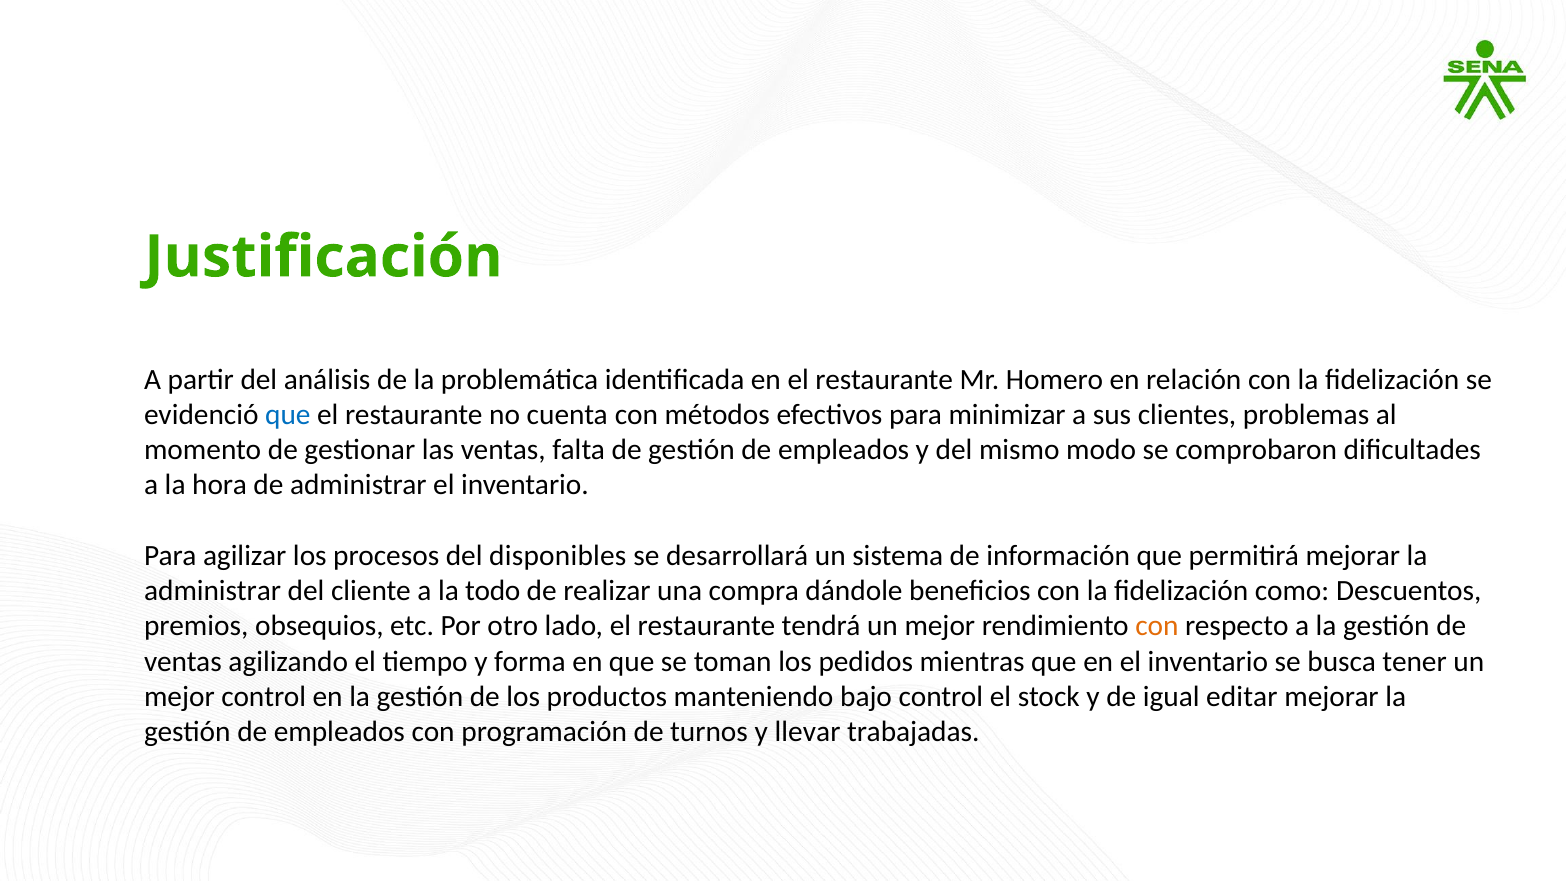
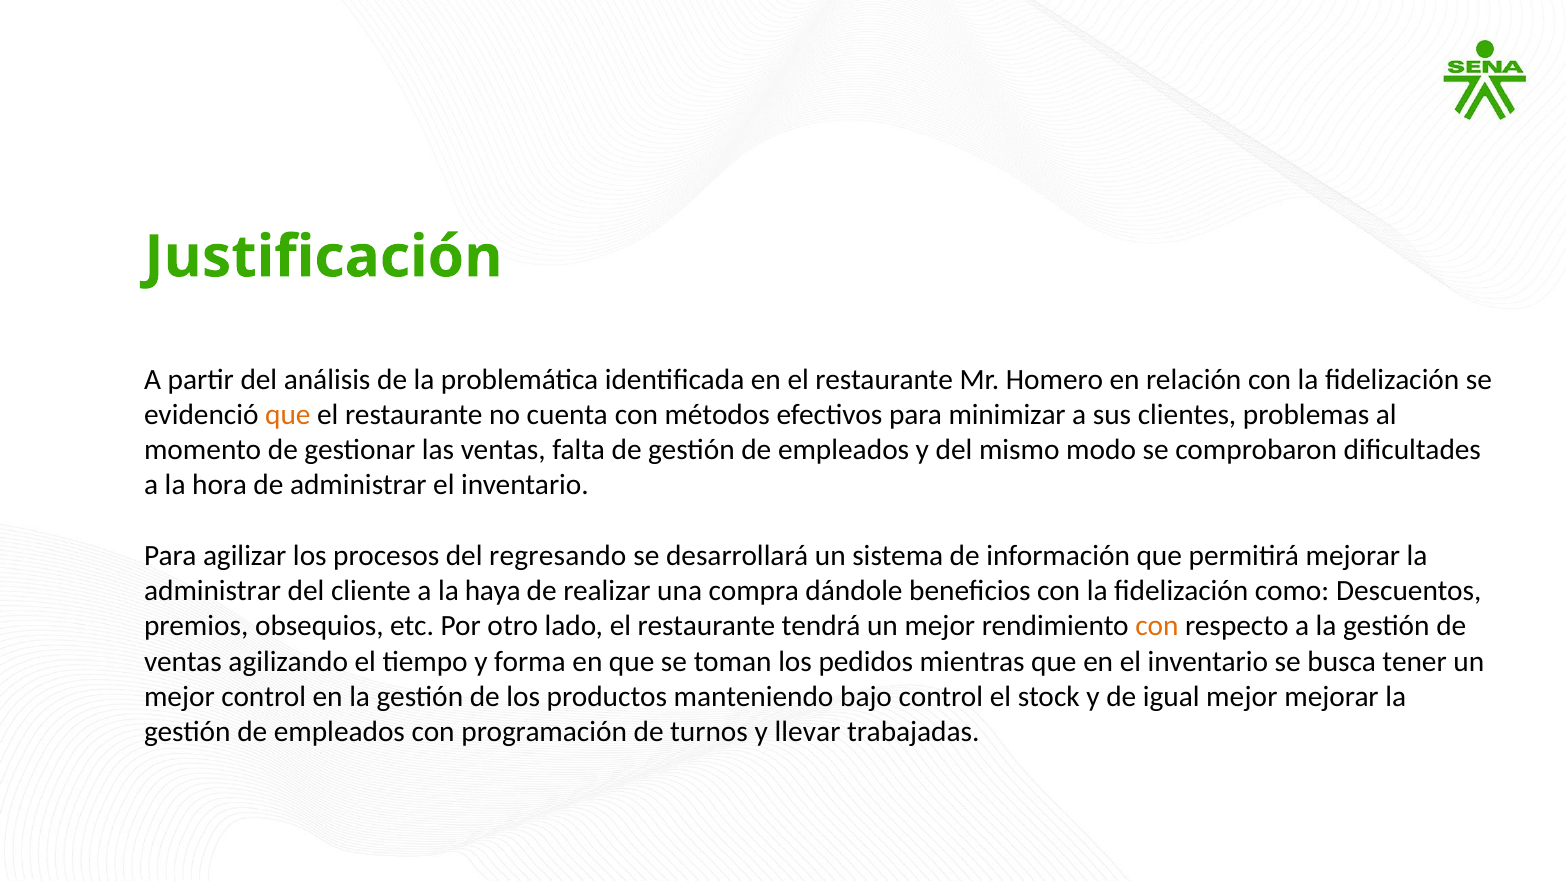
que colour: blue -> orange (288, 415)
disponibles: disponibles -> regresando (558, 556)
todo: todo -> haya (493, 591)
igual editar: editar -> mejor (1242, 696)
